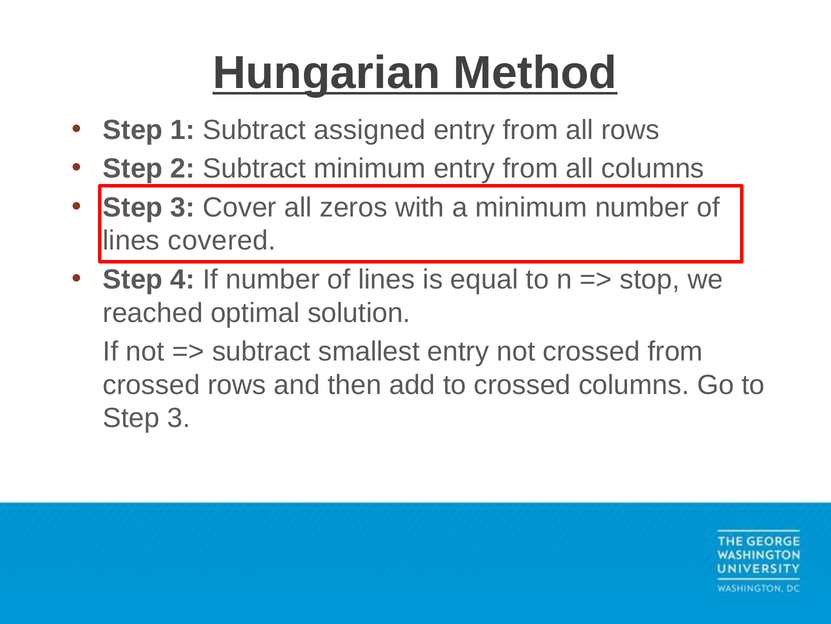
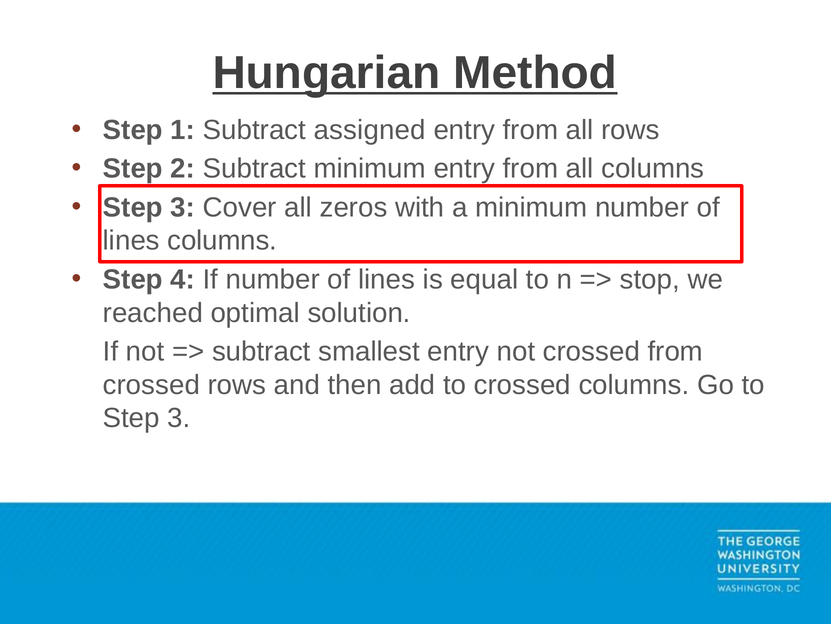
lines covered: covered -> columns (222, 241)
